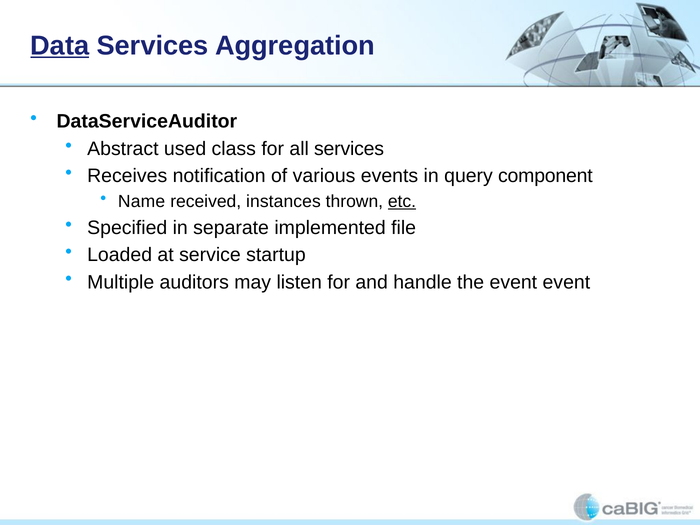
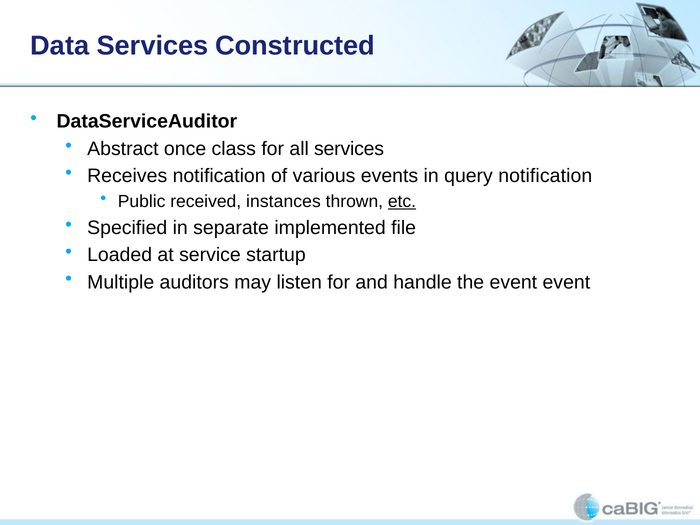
Data underline: present -> none (60, 46)
Aggregation: Aggregation -> Constructed (295, 46)
used: used -> once (185, 149)
query component: component -> notification (545, 176)
Name: Name -> Public (142, 202)
